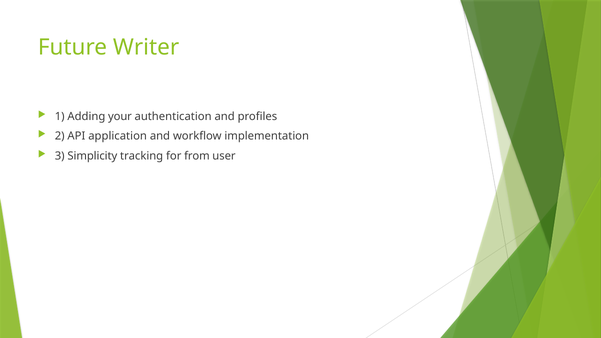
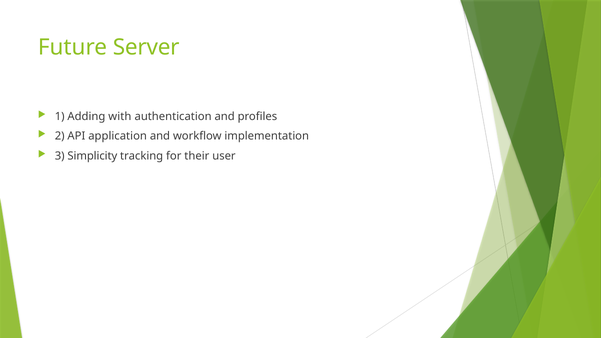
Writer: Writer -> Server (146, 47)
your: your -> with (120, 116)
from: from -> their (197, 156)
